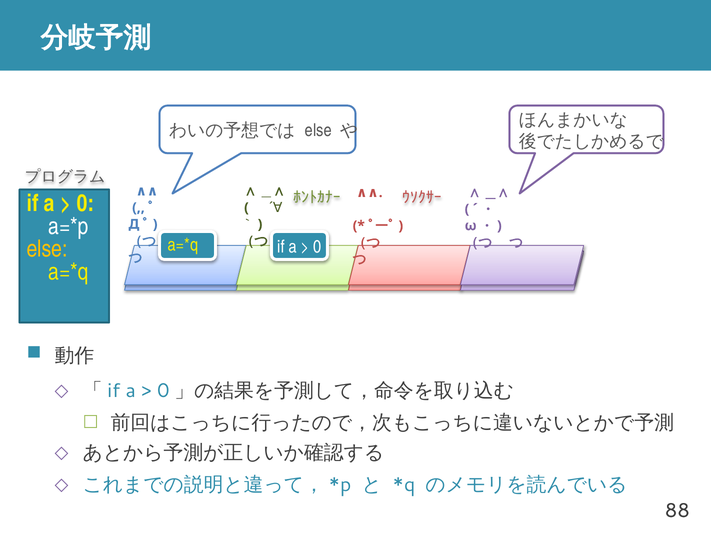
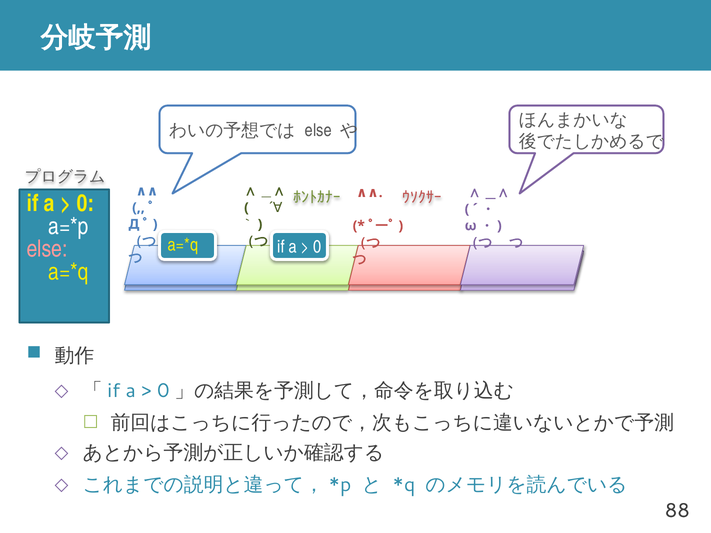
else colour: yellow -> pink (47, 249)
